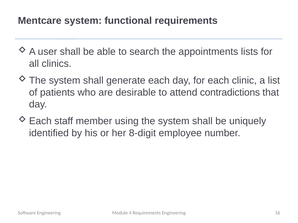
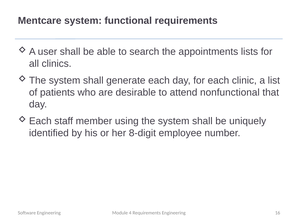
contradictions: contradictions -> nonfunctional (230, 93)
